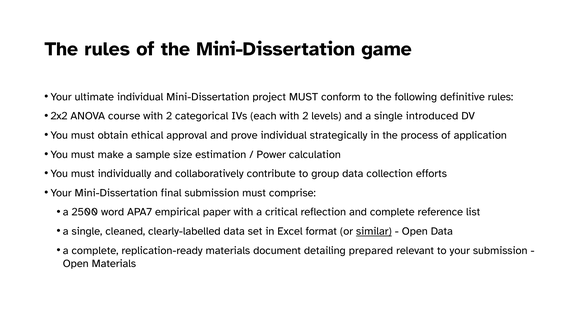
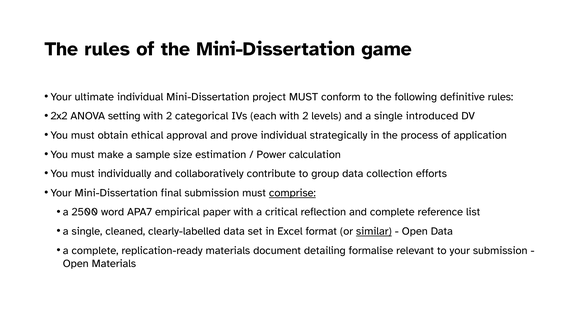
course: course -> setting (124, 116)
comprise underline: none -> present (292, 192)
prepared: prepared -> formalise (371, 250)
